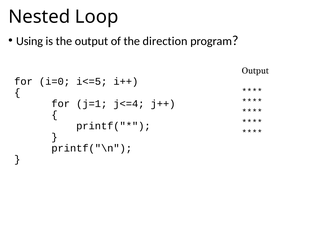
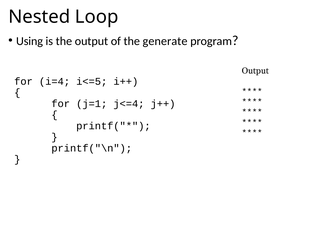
direction: direction -> generate (165, 41)
i=0: i=0 -> i=4 (55, 82)
